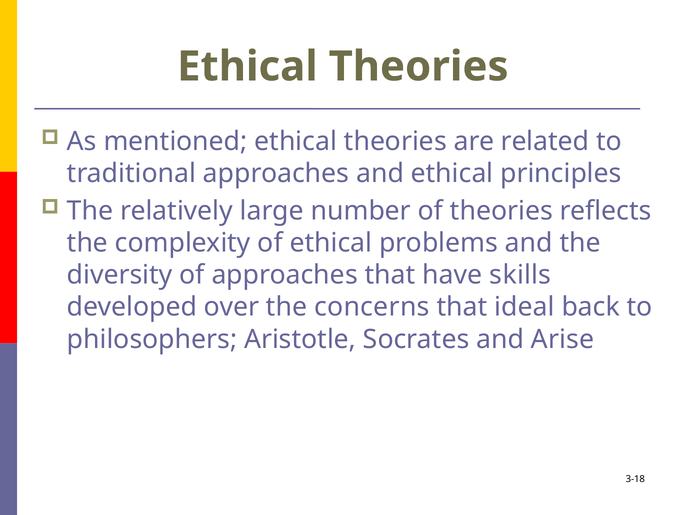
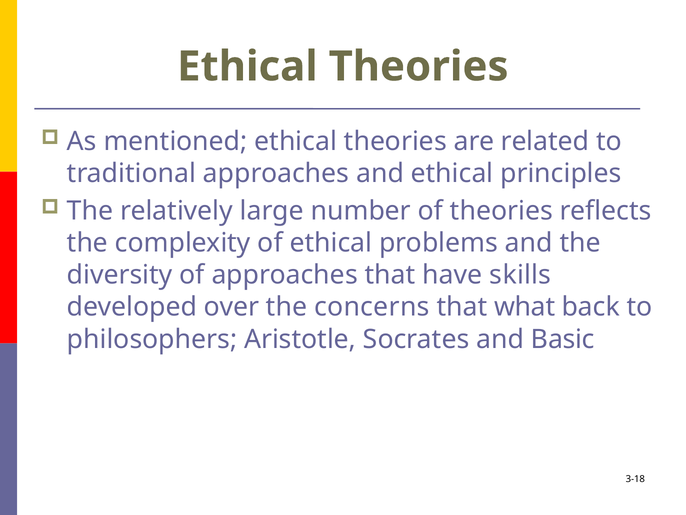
ideal: ideal -> what (525, 307)
Arise: Arise -> Basic (563, 339)
